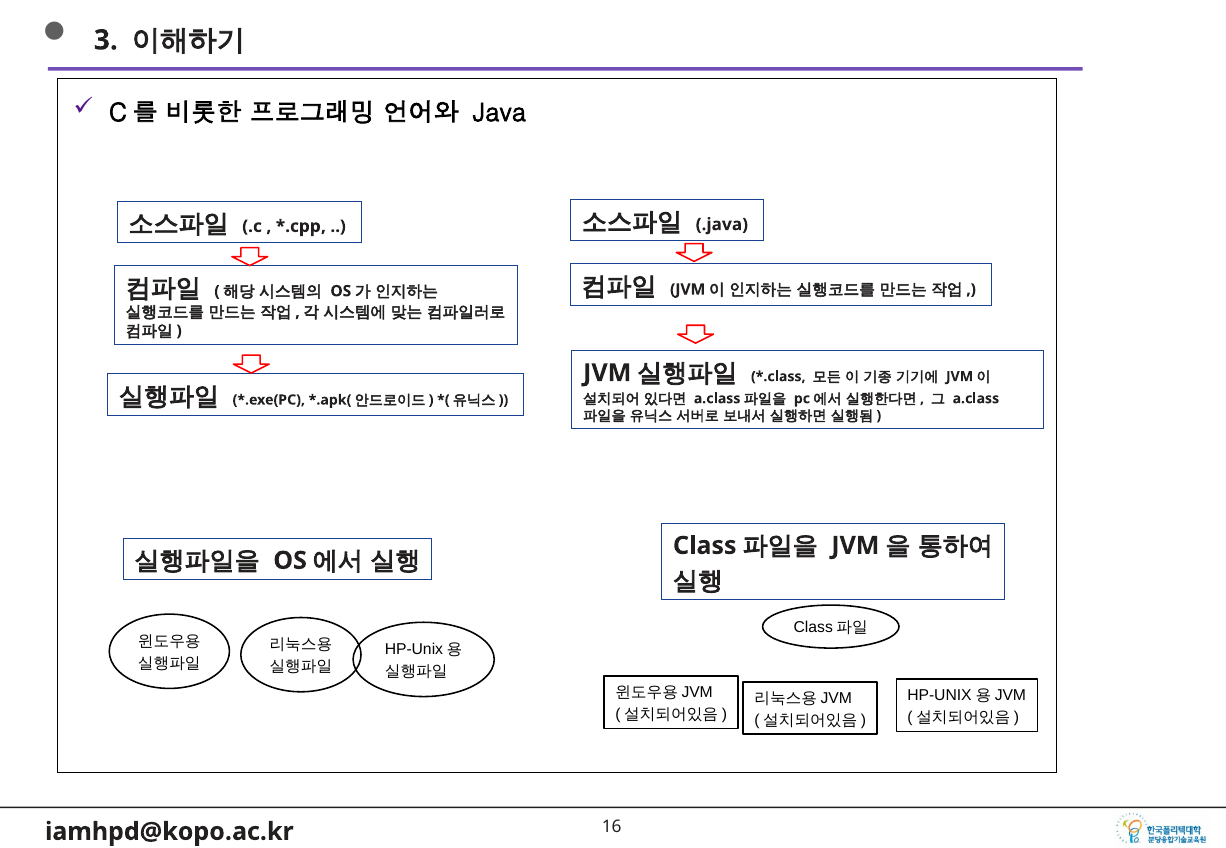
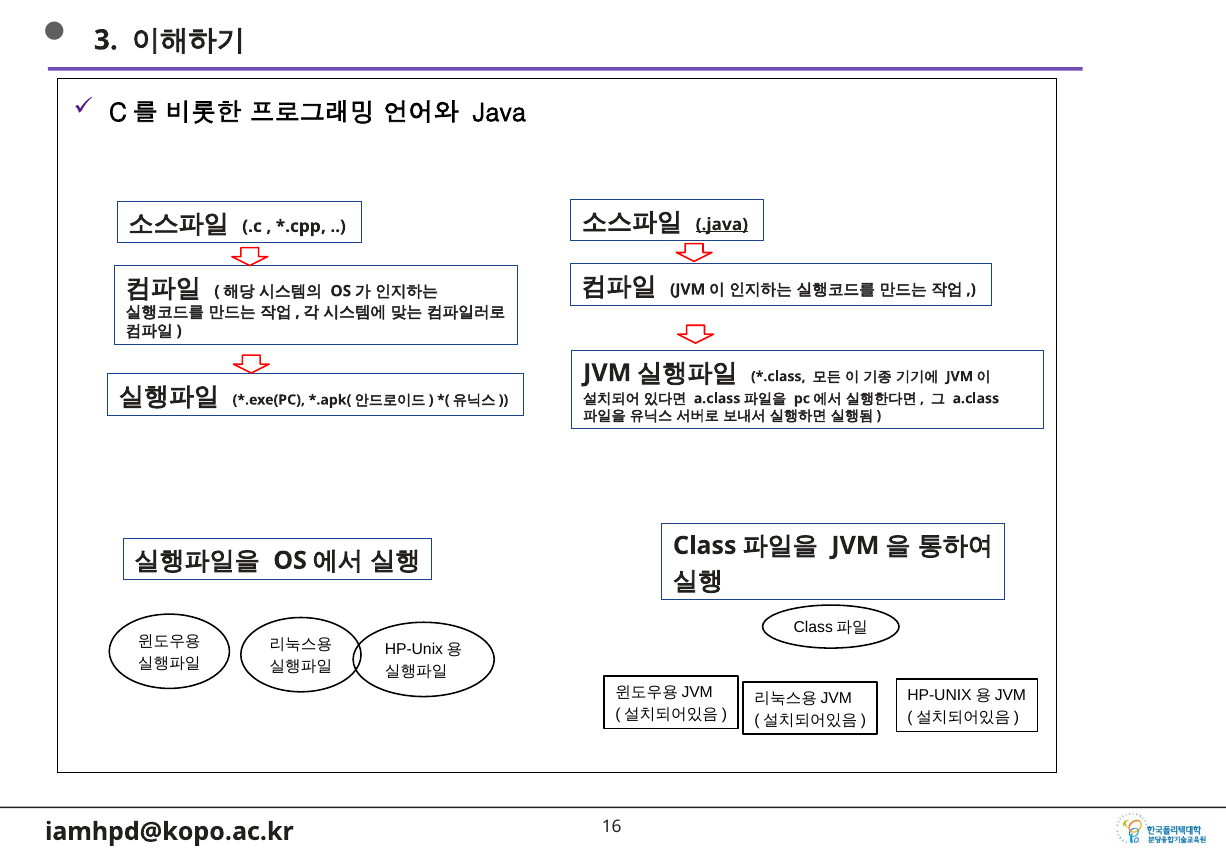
.java underline: none -> present (722, 225)
